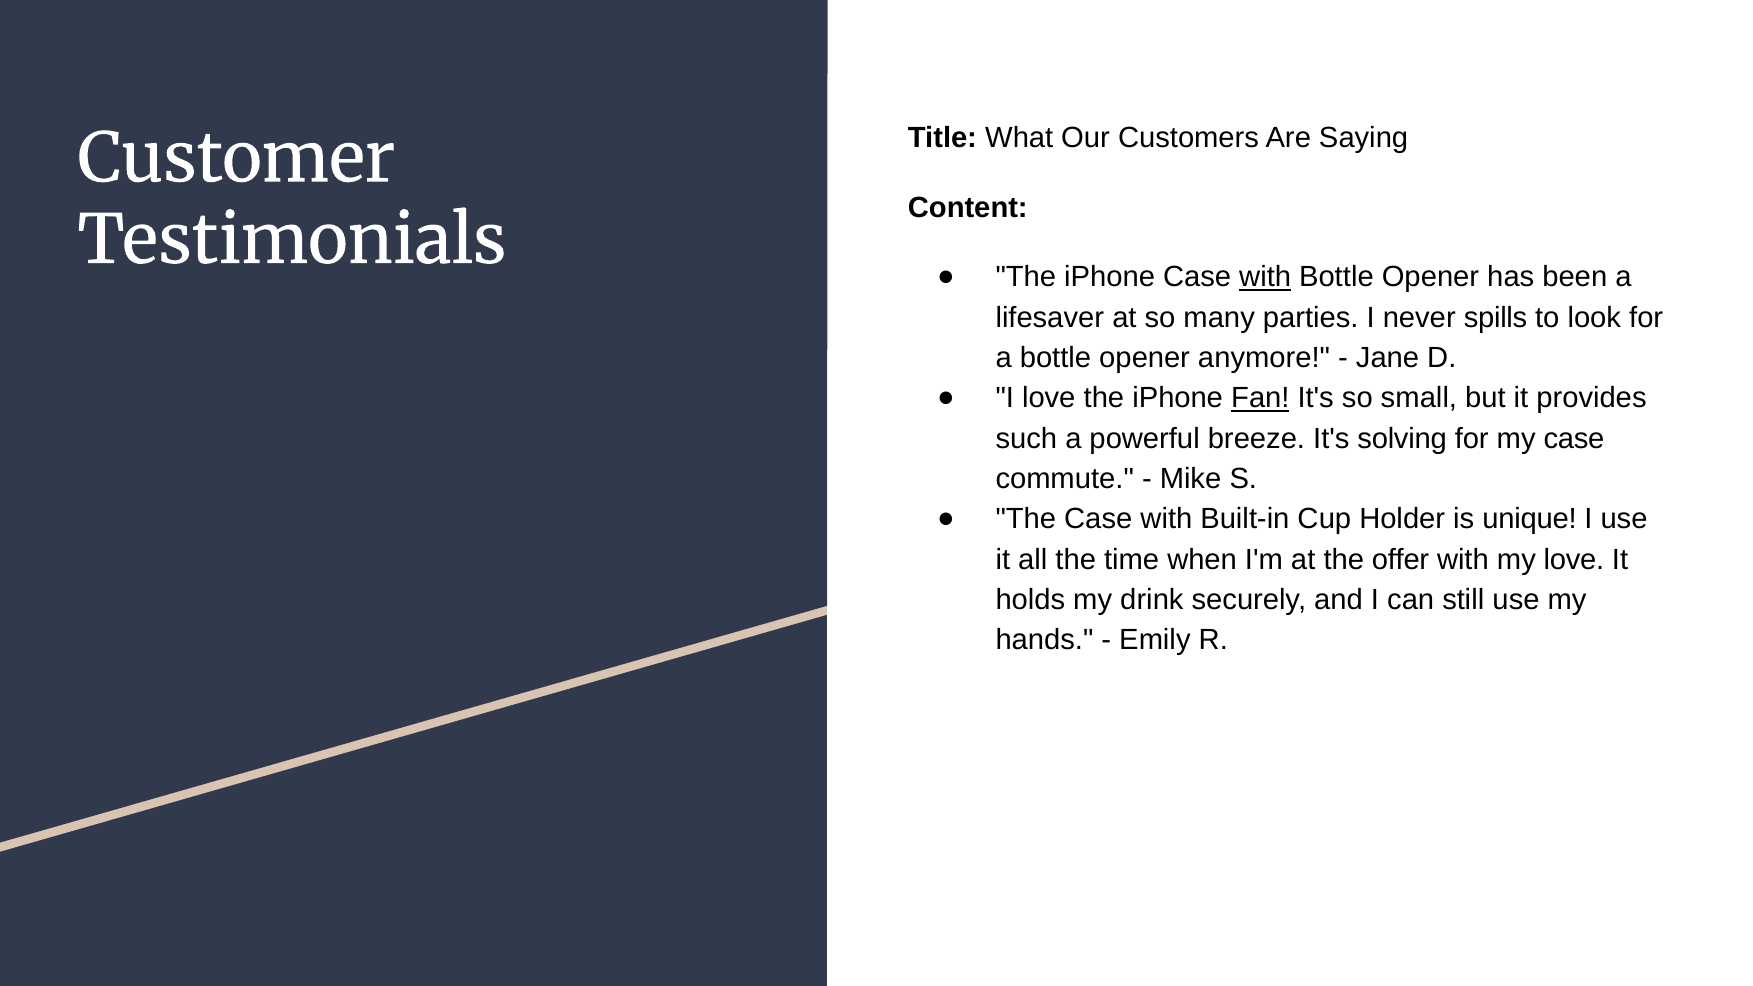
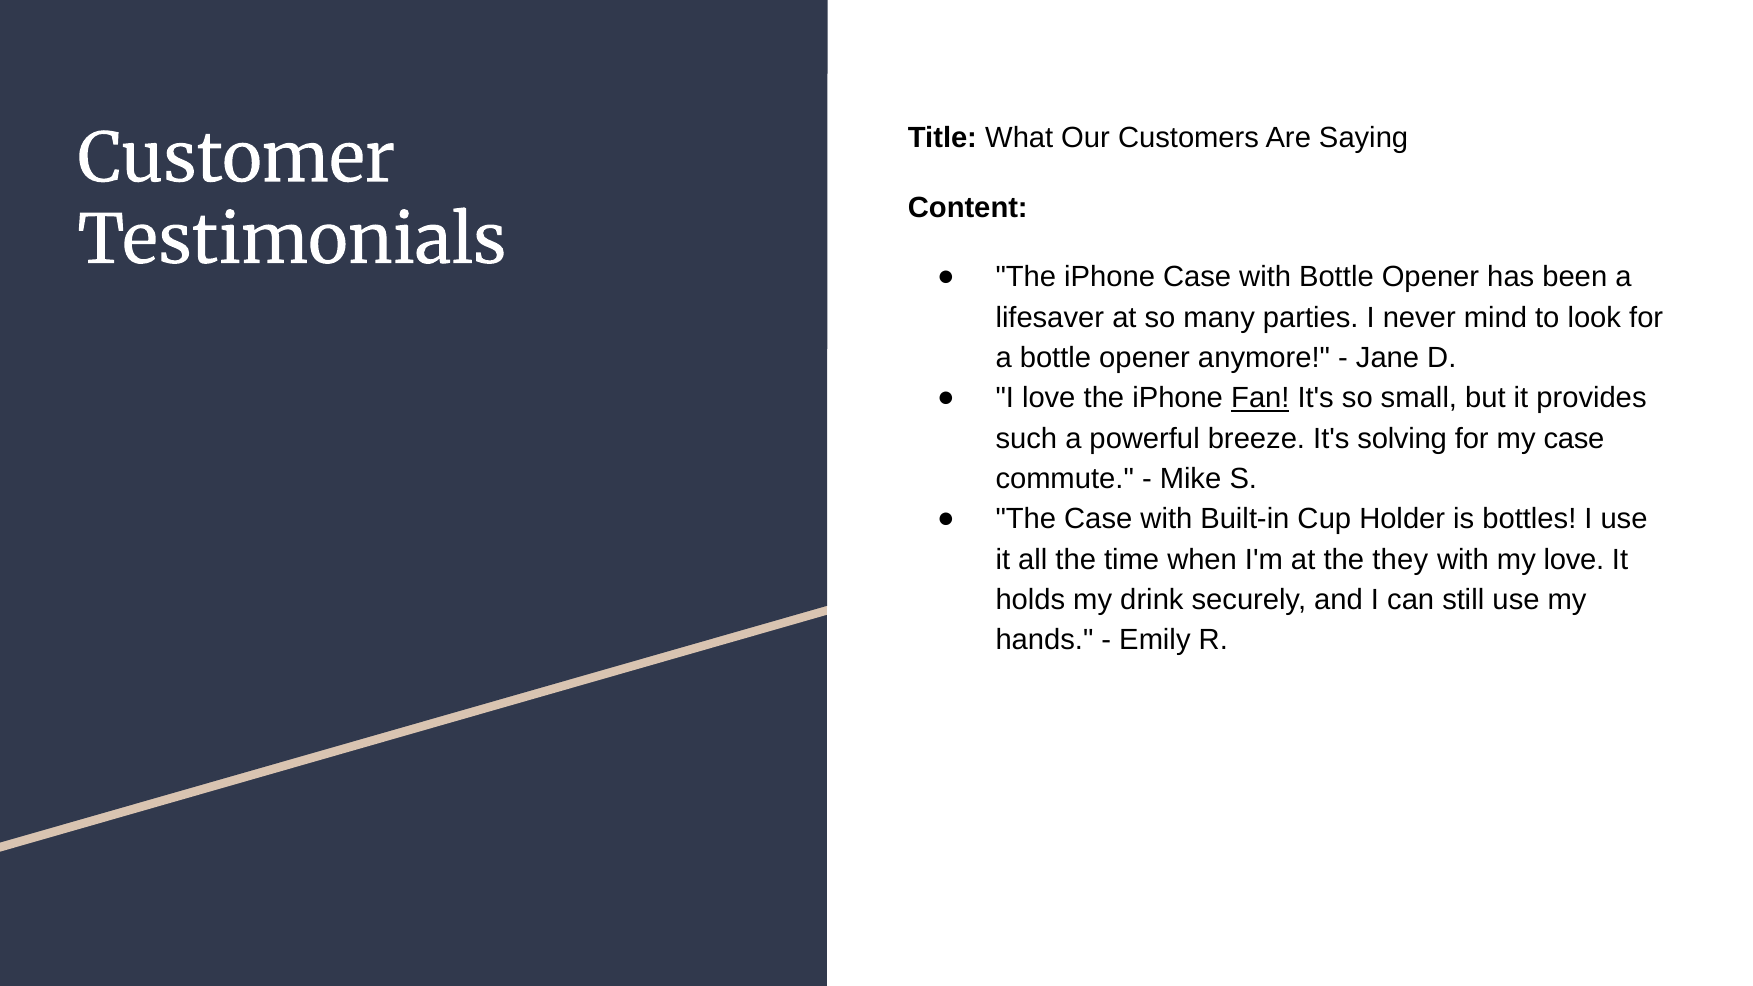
with underline: present -> none (1265, 277)
spills: spills -> mind (1495, 318)
unique: unique -> bottles (1529, 519)
offer: offer -> they (1400, 559)
